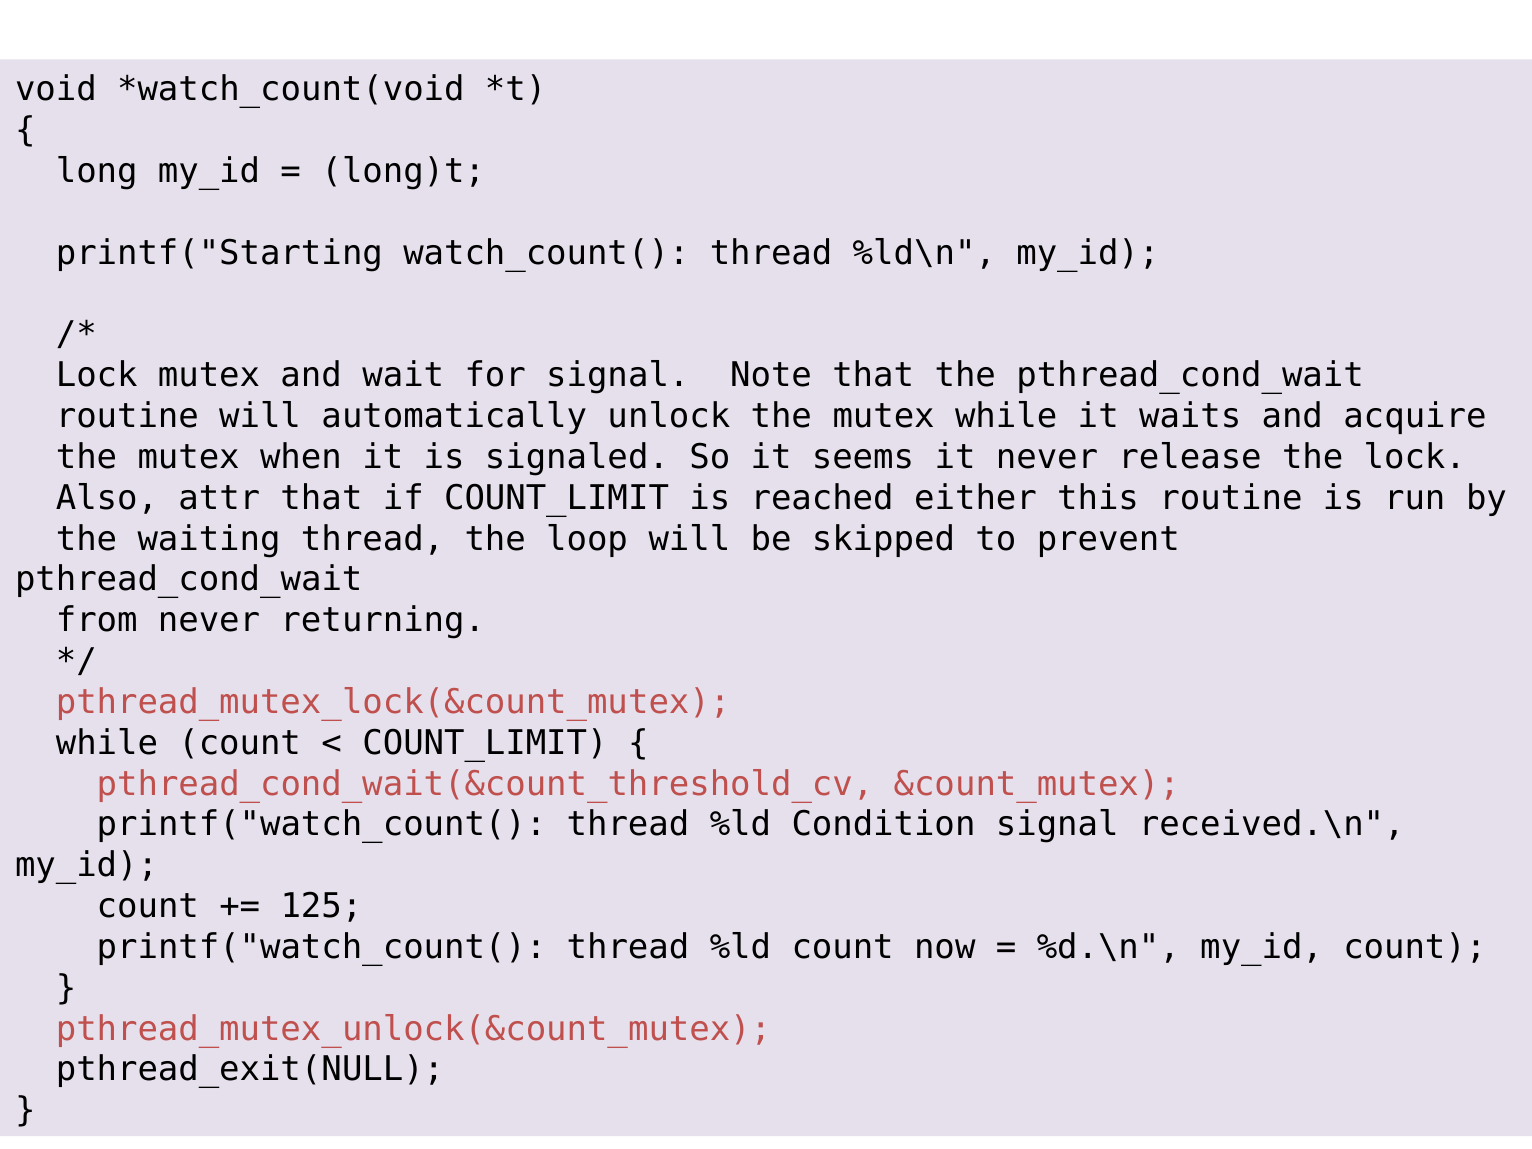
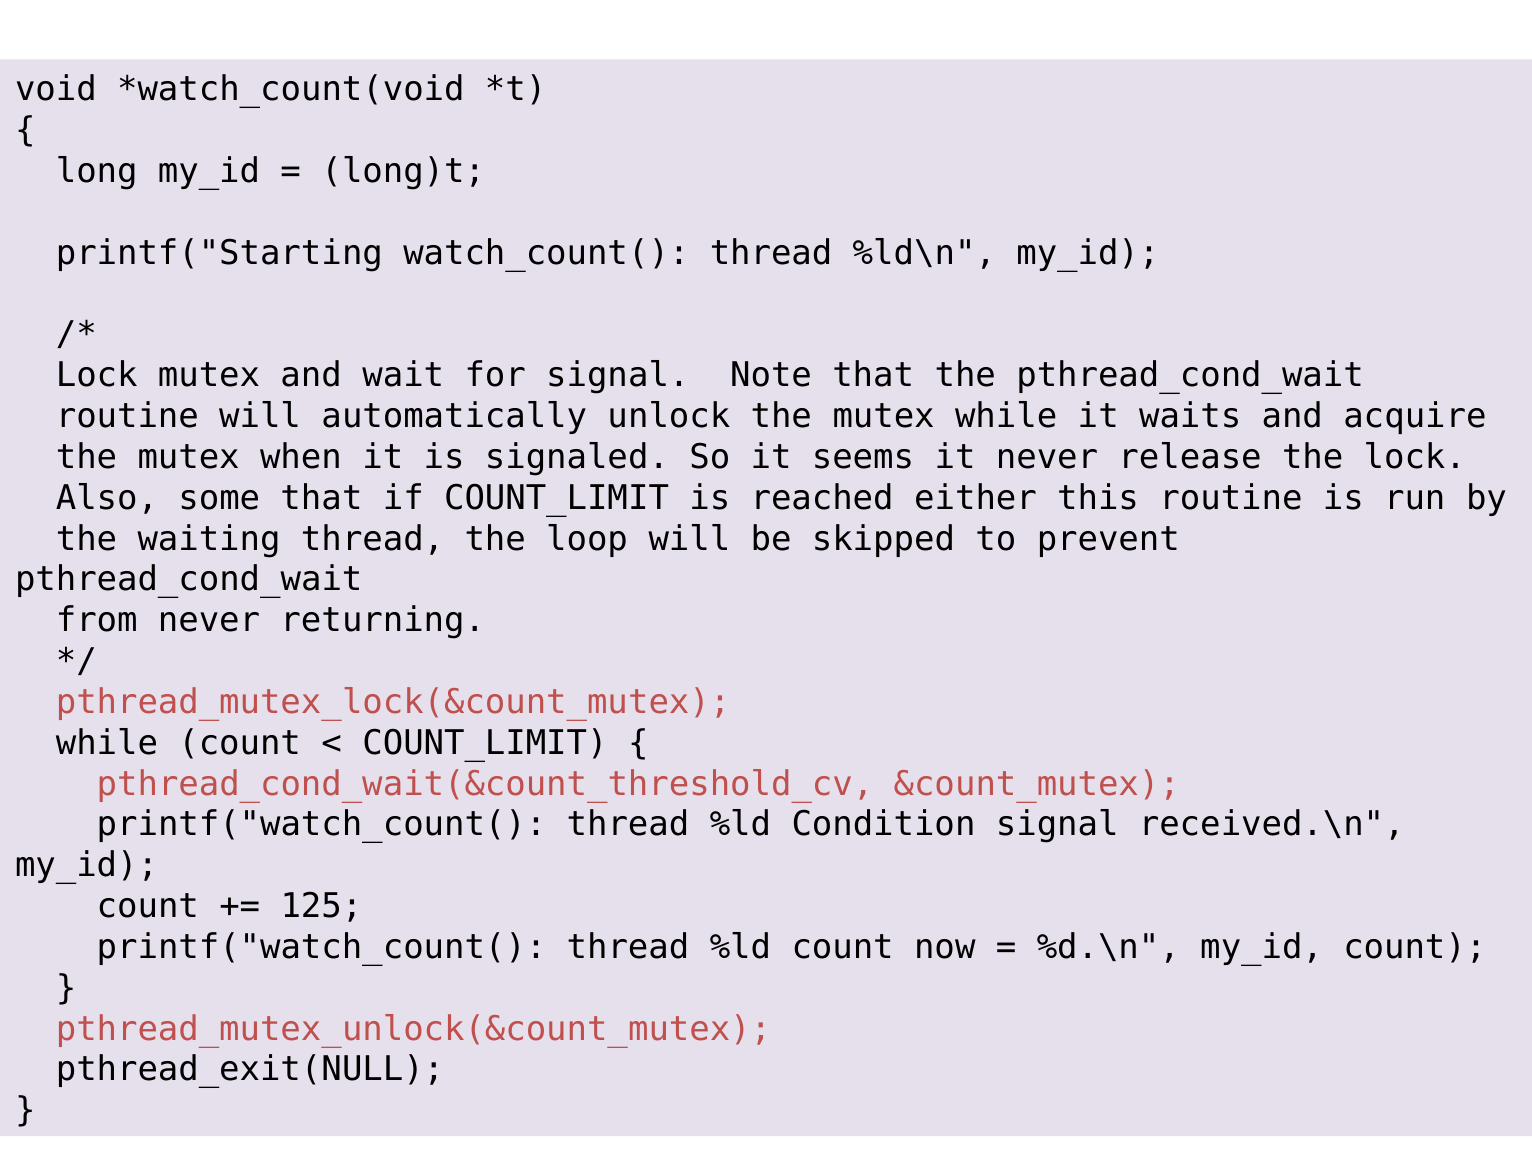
attr: attr -> some (219, 498)
